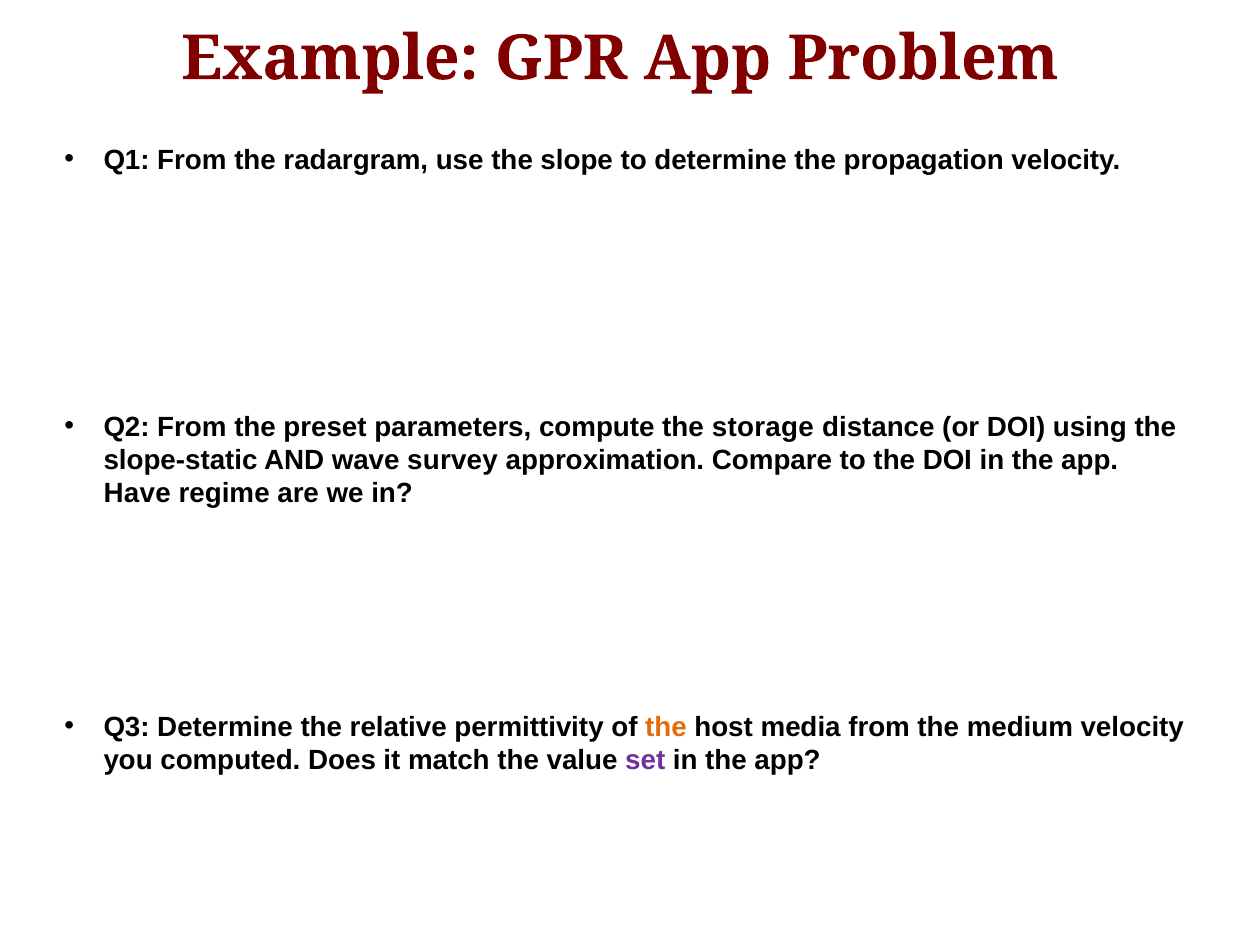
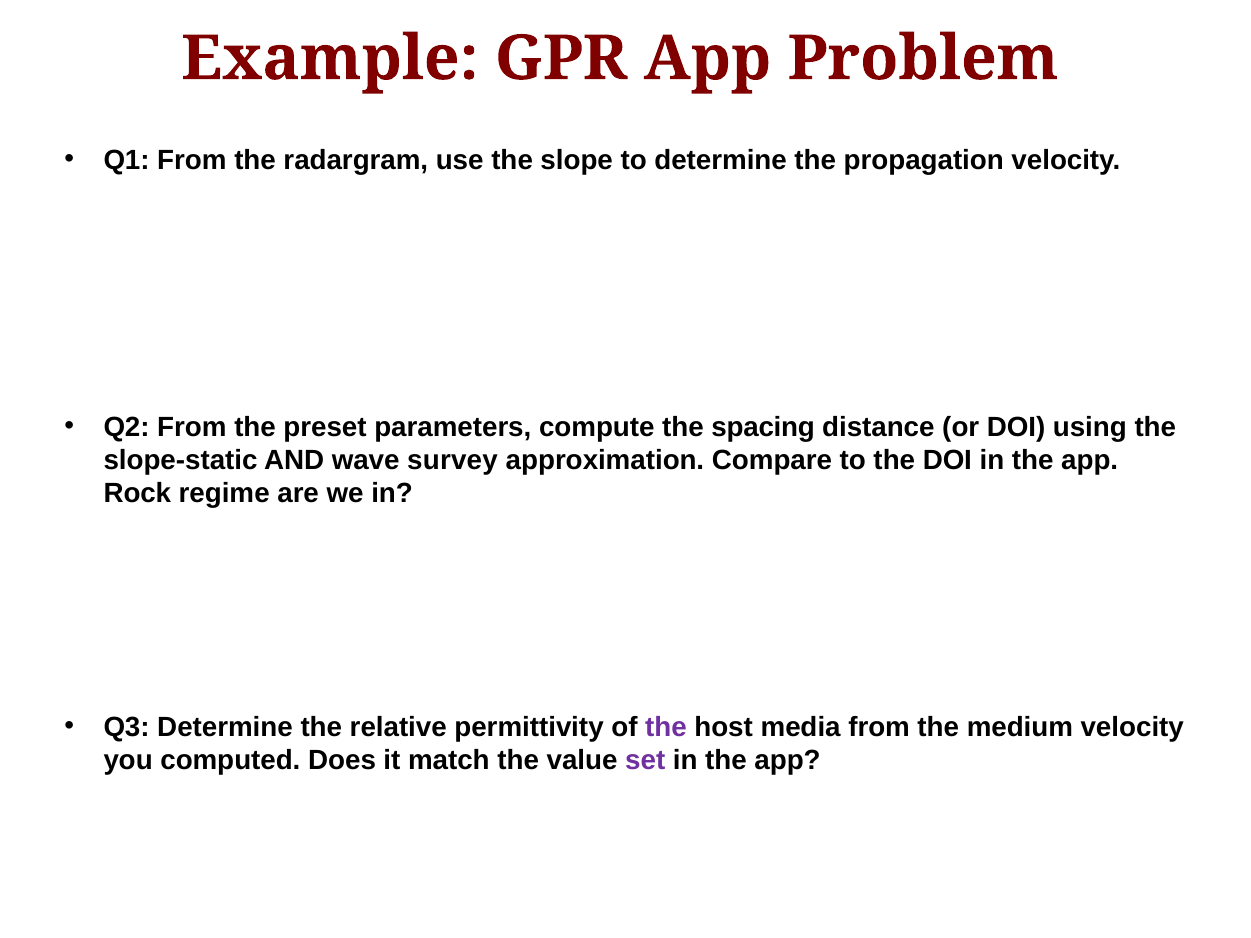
storage: storage -> spacing (763, 427)
Have: Have -> Rock (137, 494)
the colour: orange -> purple (666, 727)
